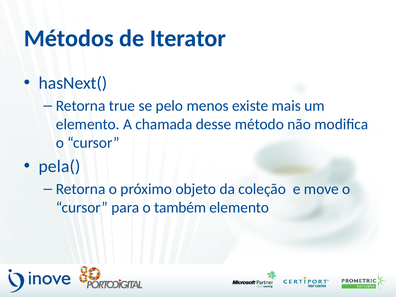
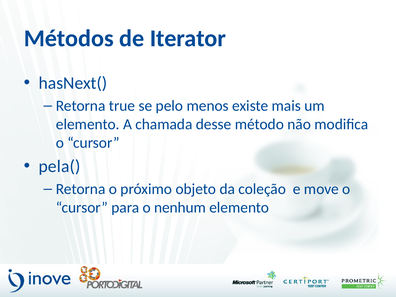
também: também -> nenhum (180, 208)
